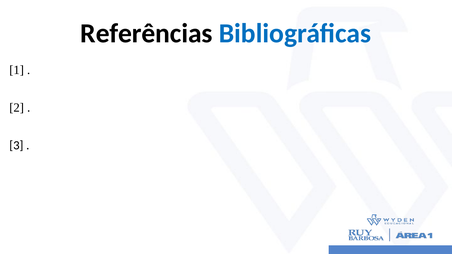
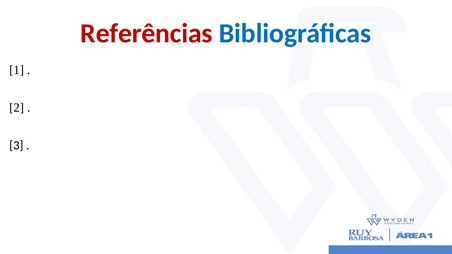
Referências colour: black -> red (146, 33)
